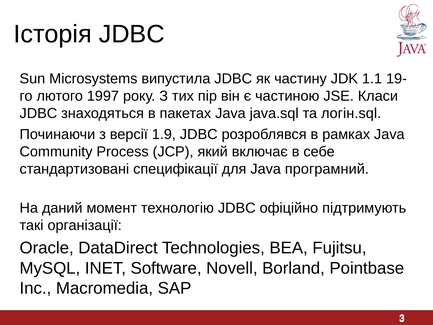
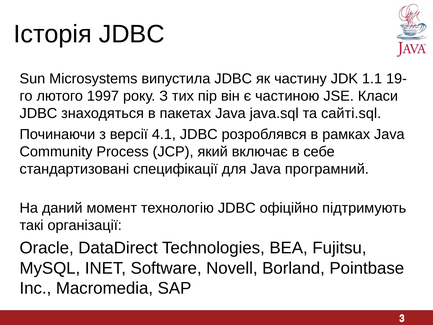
логін.sql: логін.sql -> сайті.sql (351, 113)
1.9: 1.9 -> 4.1 (164, 134)
